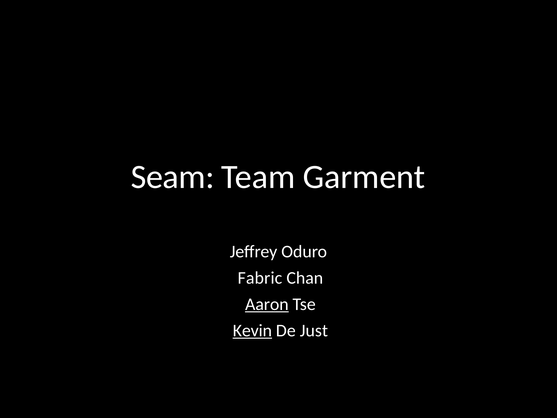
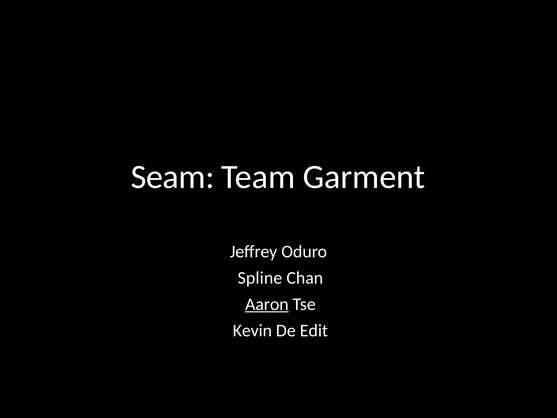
Fabric: Fabric -> Spline (260, 278)
Kevin underline: present -> none (252, 330)
Just: Just -> Edit (314, 330)
